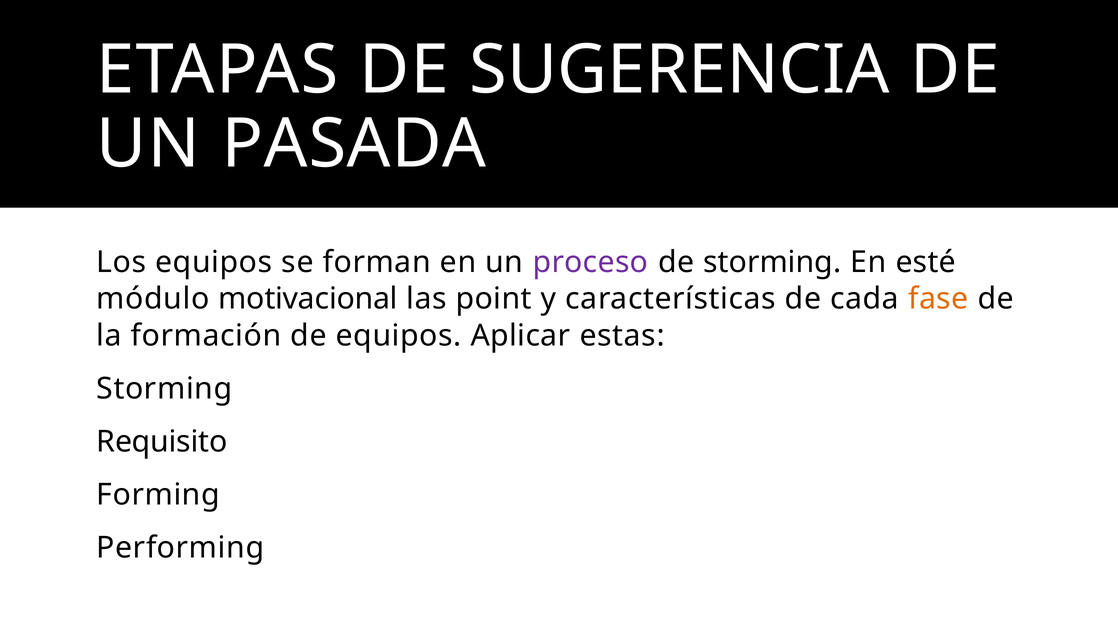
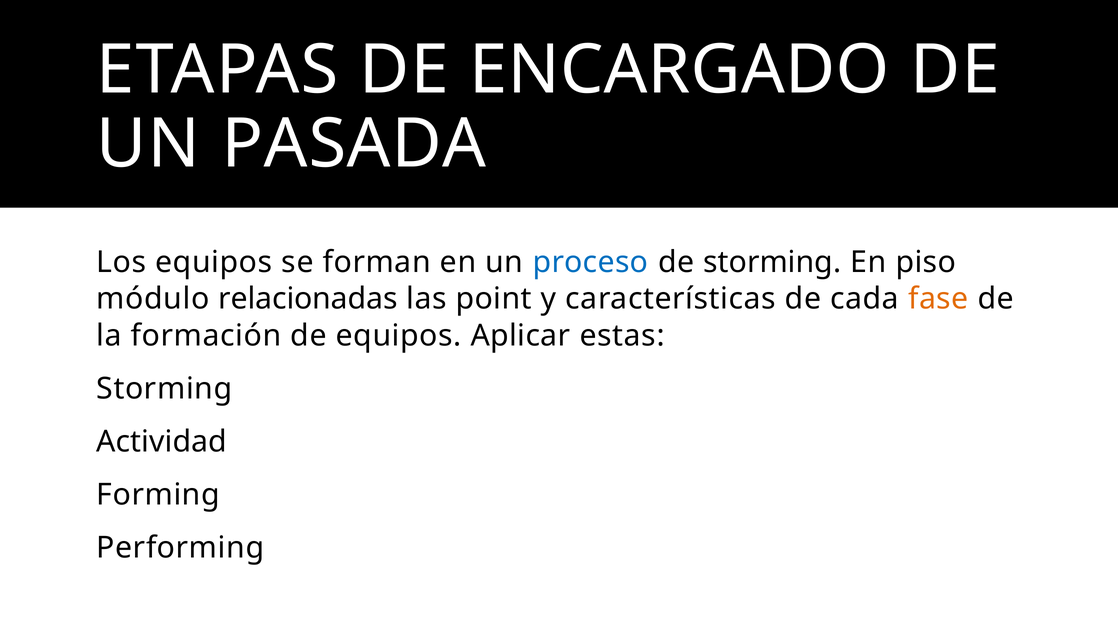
SUGERENCIA: SUGERENCIA -> ENCARGADO (679, 70)
proceso colour: purple -> blue (590, 262)
esté: esté -> piso (926, 262)
motivacional: motivacional -> relacionadas (308, 299)
Requisito: Requisito -> Actividad (162, 441)
